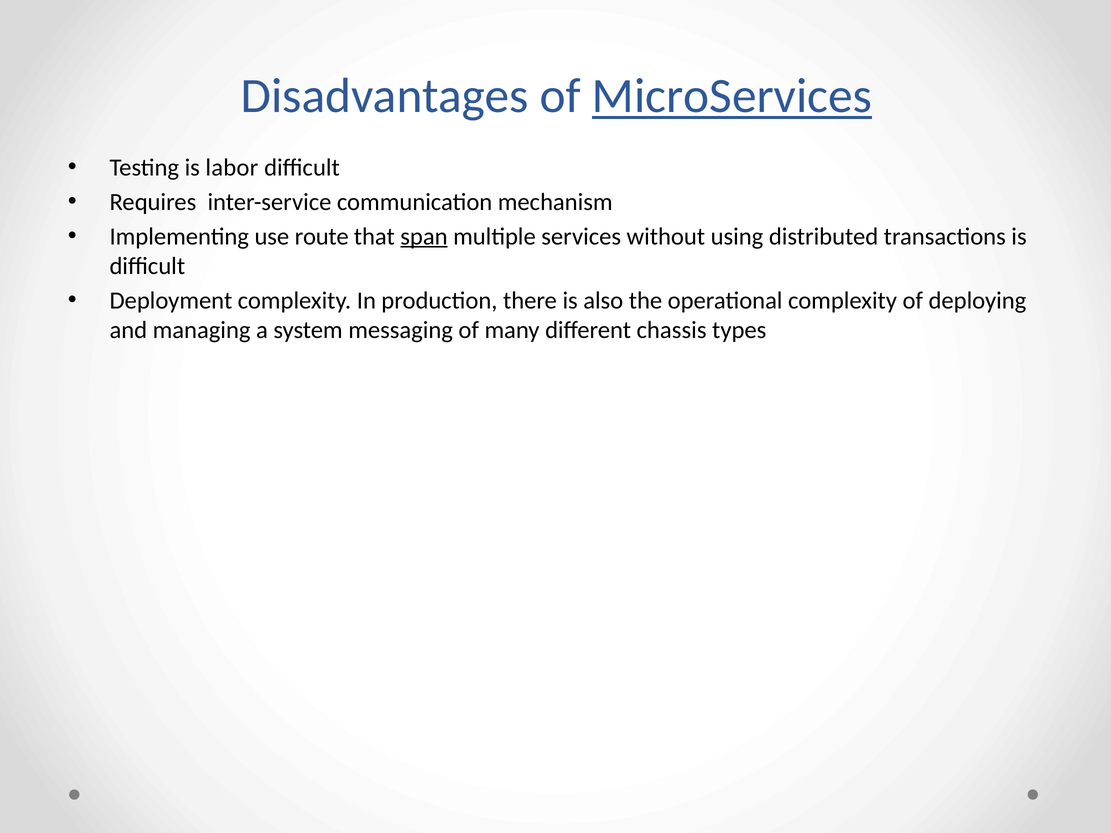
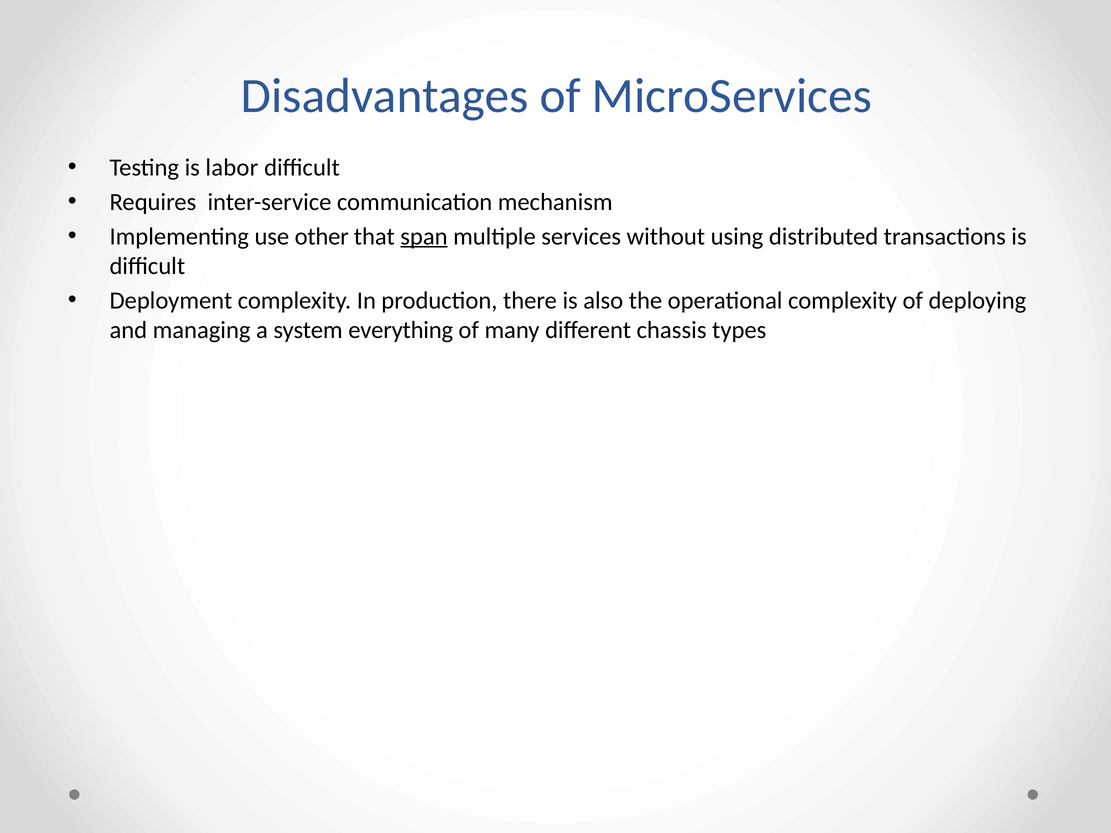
MicroServices underline: present -> none (732, 96)
route: route -> other (322, 236)
messaging: messaging -> everything (401, 330)
